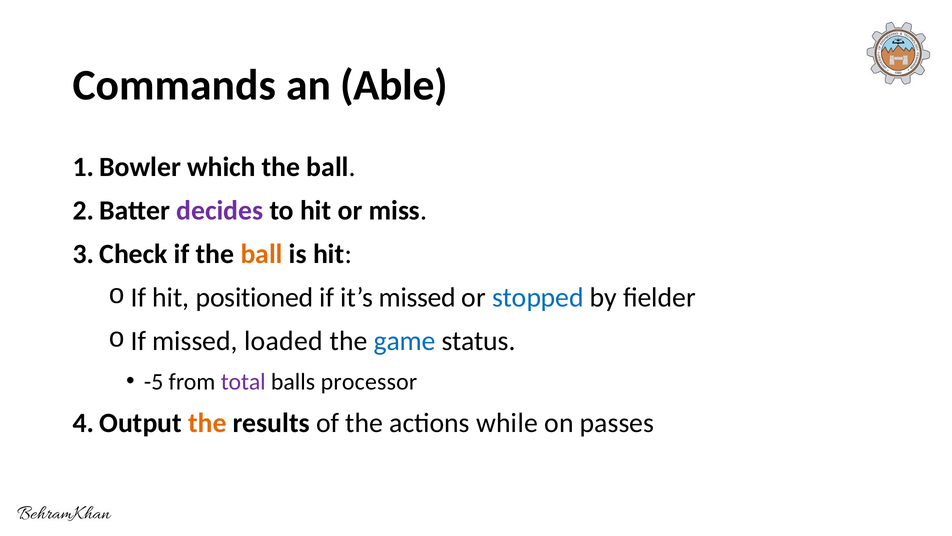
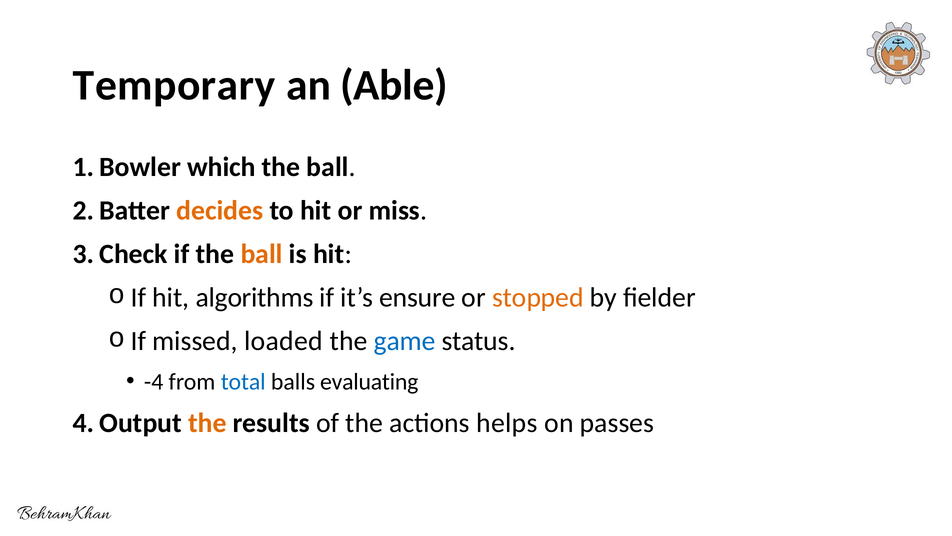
Commands: Commands -> Temporary (174, 85)
decides colour: purple -> orange (220, 210)
positioned: positioned -> algorithms (255, 297)
it’s missed: missed -> ensure (417, 297)
stopped colour: blue -> orange (538, 297)
-5: -5 -> -4 (154, 381)
total colour: purple -> blue (243, 381)
processor: processor -> evaluating (369, 381)
while: while -> helps (507, 423)
